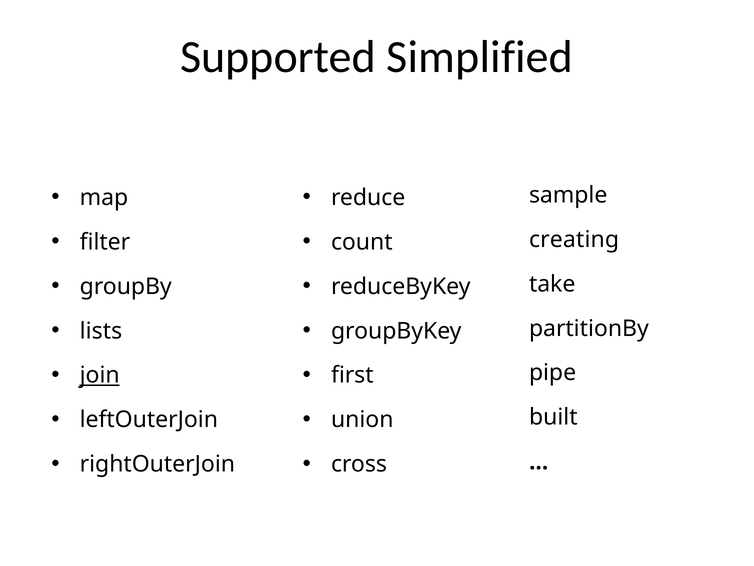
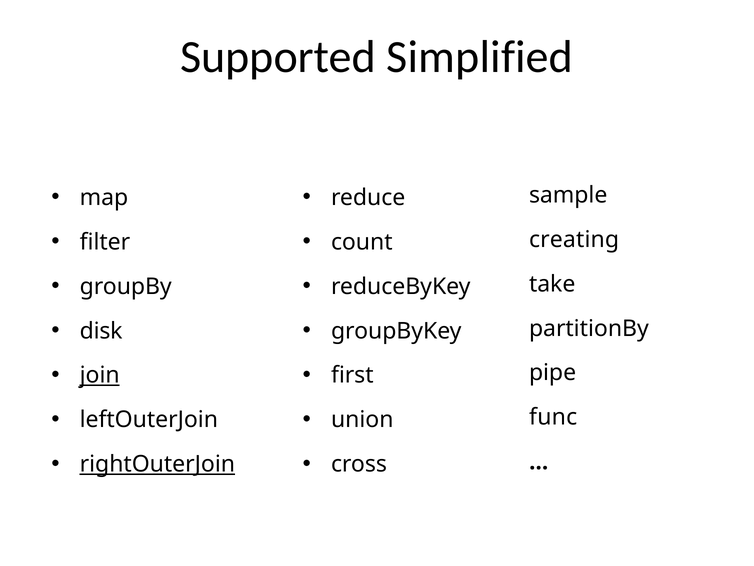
lists: lists -> disk (101, 331)
built: built -> func (553, 417)
rightOuterJoin underline: none -> present (157, 464)
